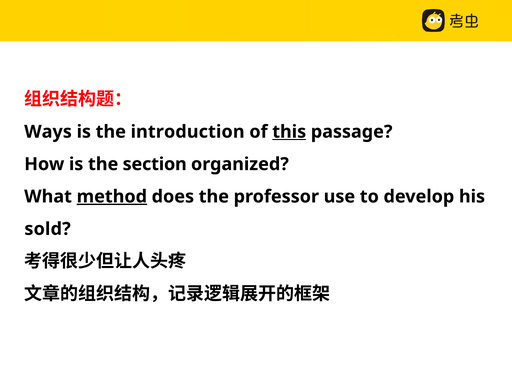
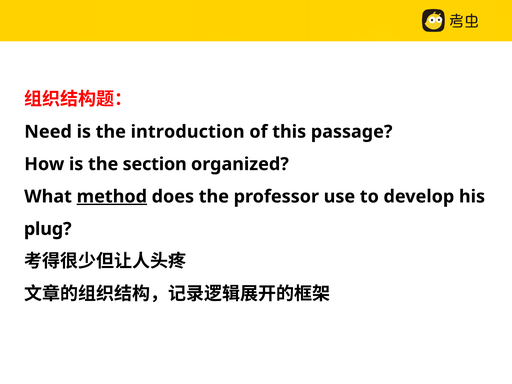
Ways: Ways -> Need (48, 132)
this underline: present -> none (289, 132)
sold: sold -> plug (48, 229)
